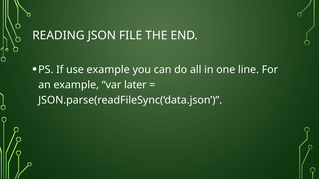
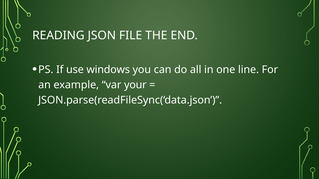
use example: example -> windows (108, 70)
later: later -> your (135, 85)
